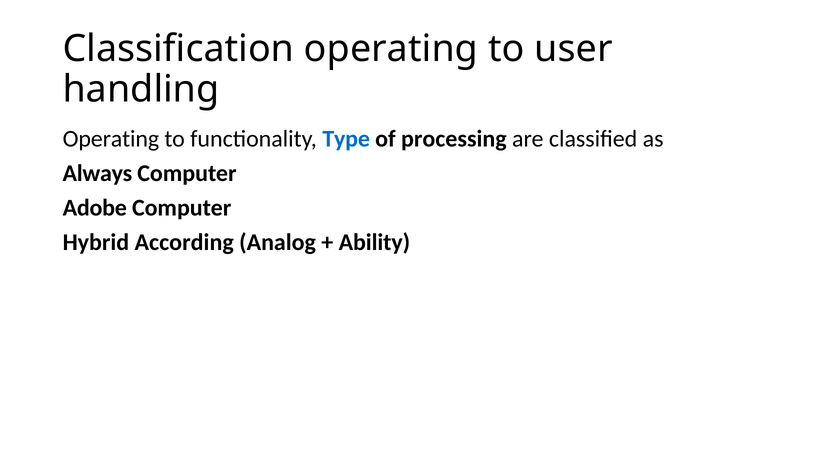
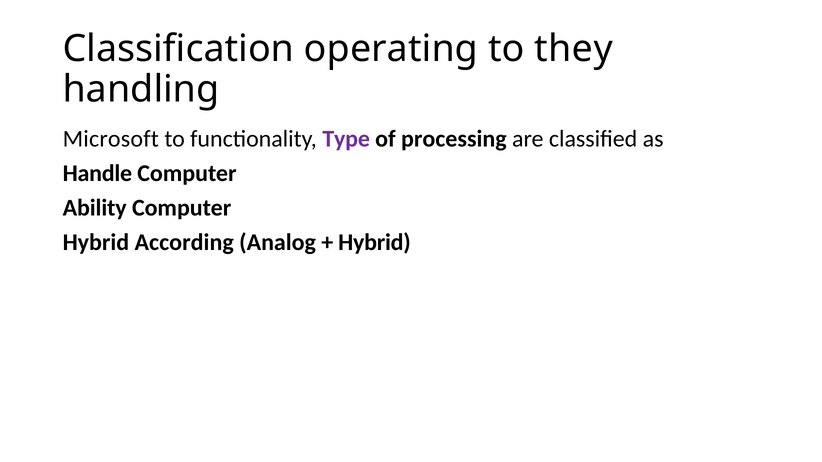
user: user -> they (574, 49)
Operating: Operating -> Microsoft (111, 139)
Type colour: blue -> purple (346, 139)
Always: Always -> Handle (97, 173)
Adobe: Adobe -> Ability (95, 208)
Ability: Ability -> Hybrid (374, 242)
